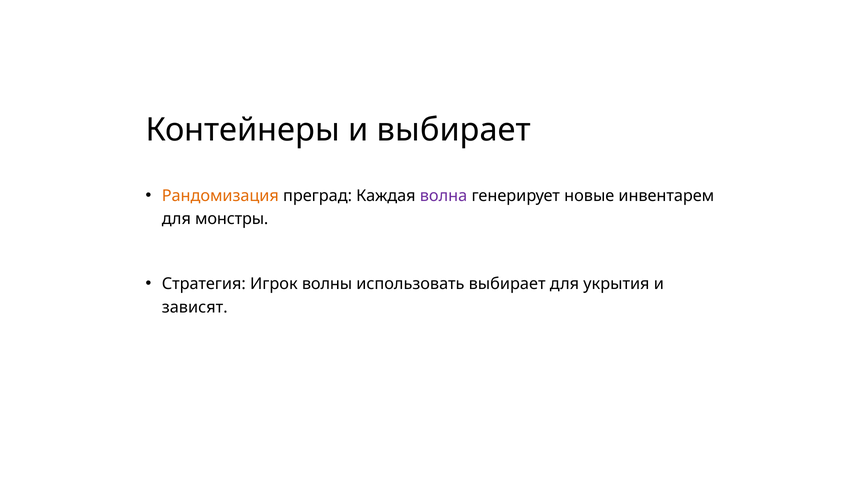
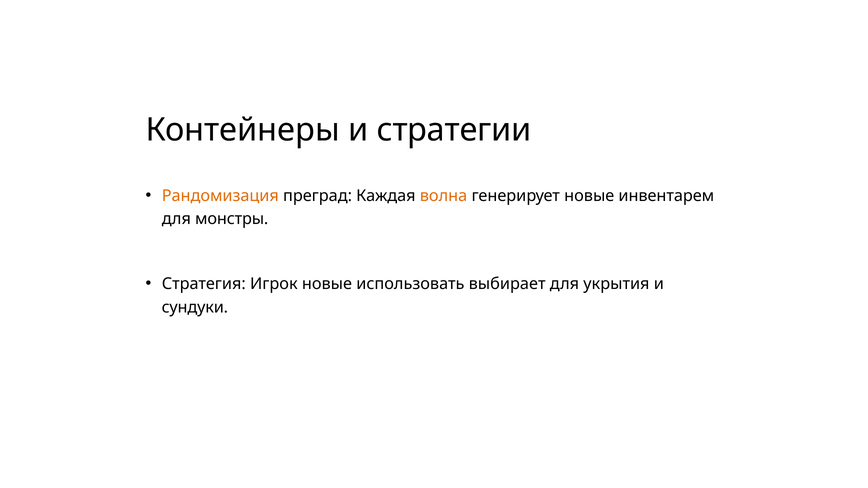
и выбирает: выбирает -> стратегии (454, 130)
волна colour: purple -> orange (444, 196)
Игрок волны: волны -> новые (327, 284)
зависят: зависят -> сундуки (195, 308)
